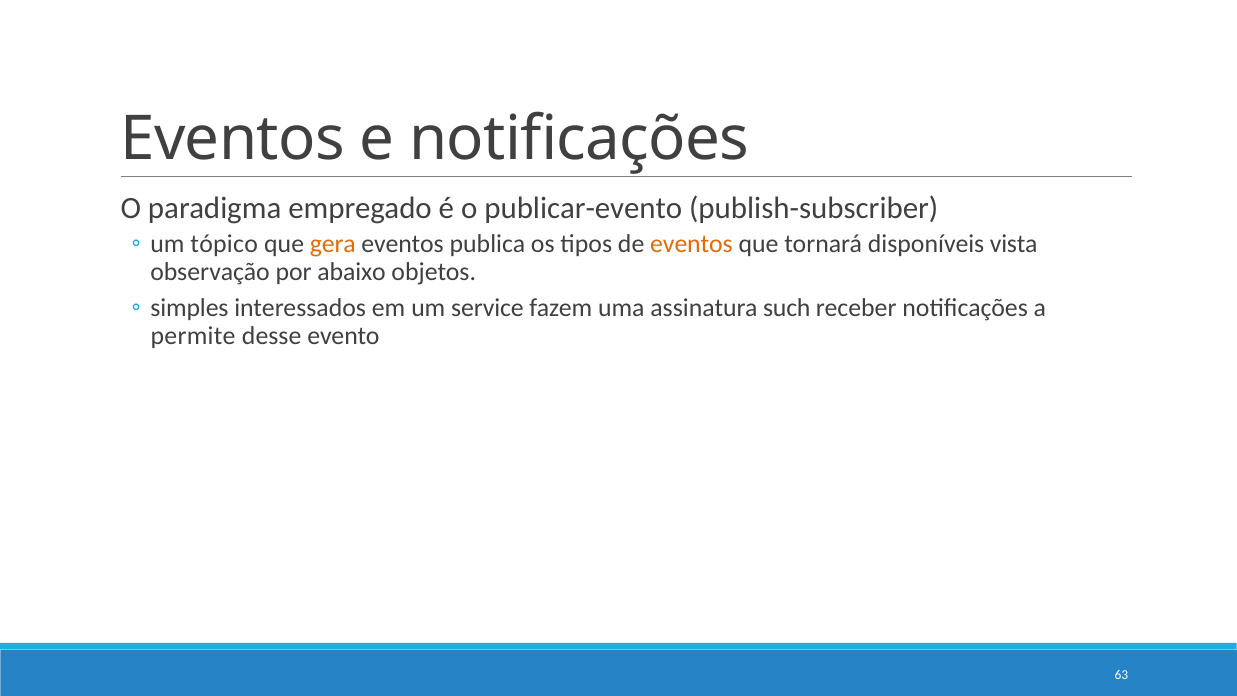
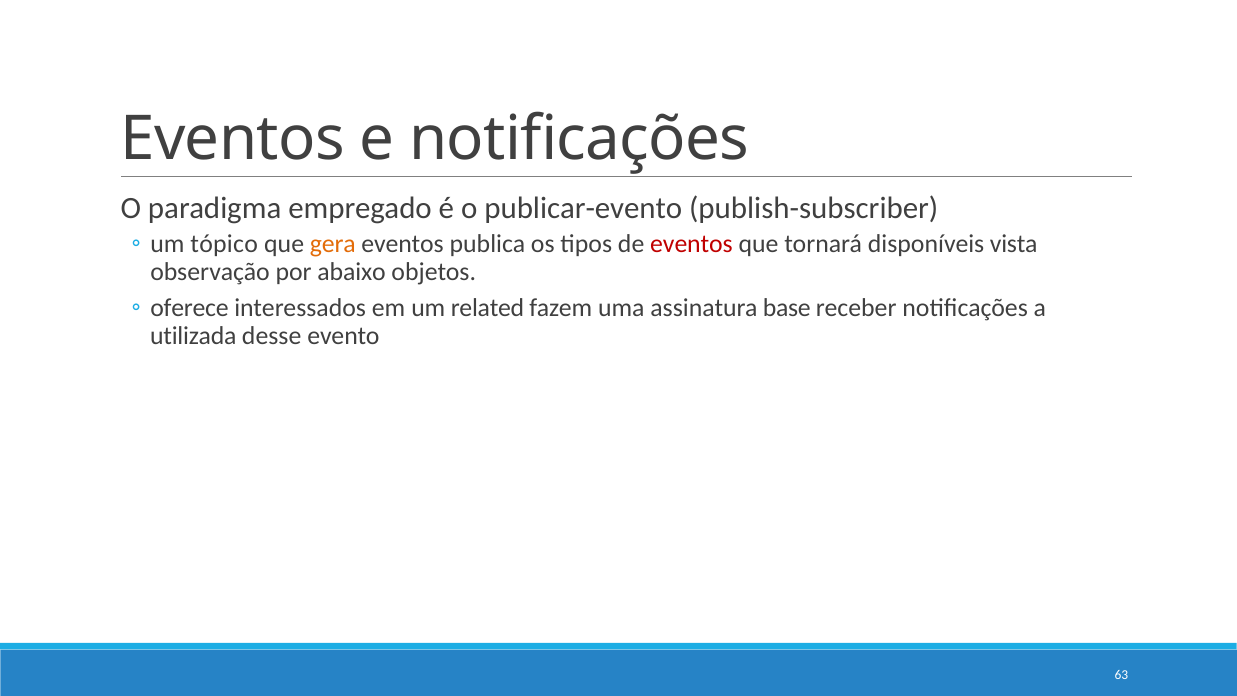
eventos colour: orange -> red (692, 244)
simples: simples -> oferece (189, 308)
service: service -> related (488, 308)
such: such -> base (787, 308)
permite: permite -> utilizada (193, 336)
